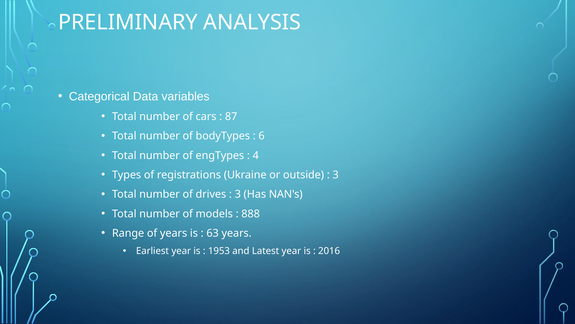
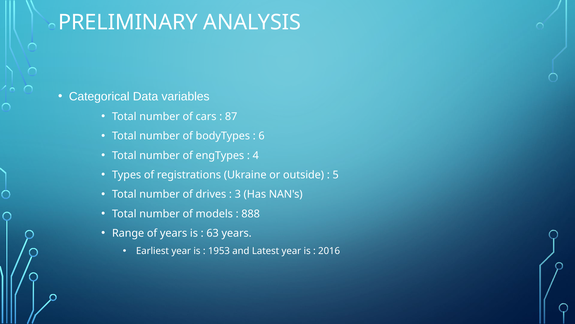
3: 3 -> 5 (336, 175)
